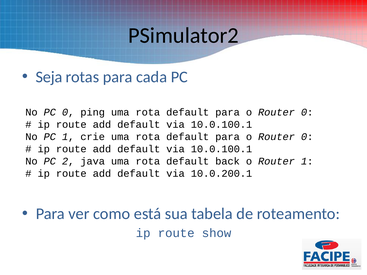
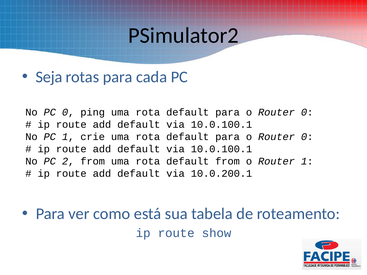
2 java: java -> from (93, 161)
default back: back -> from (228, 161)
